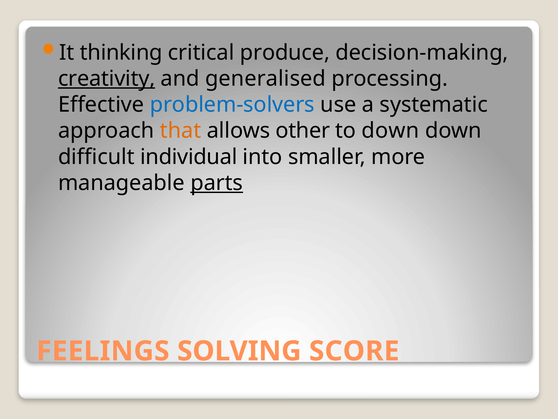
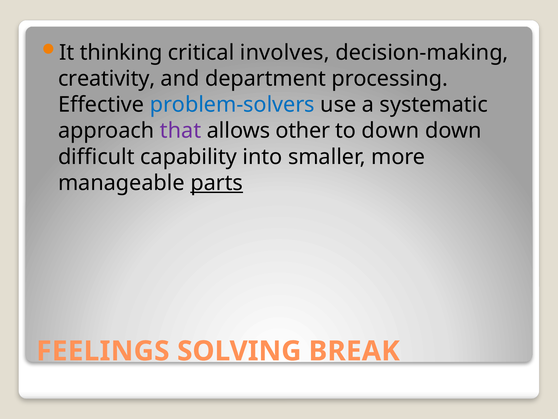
produce: produce -> involves (285, 52)
creativity underline: present -> none (107, 79)
generalised: generalised -> department (266, 79)
that colour: orange -> purple (181, 131)
individual: individual -> capability (189, 157)
SCORE: SCORE -> BREAK (354, 351)
